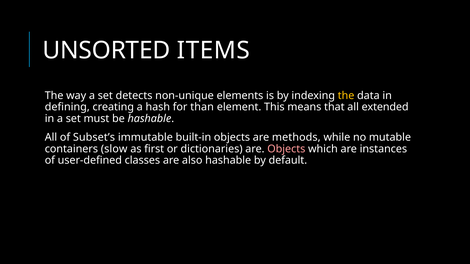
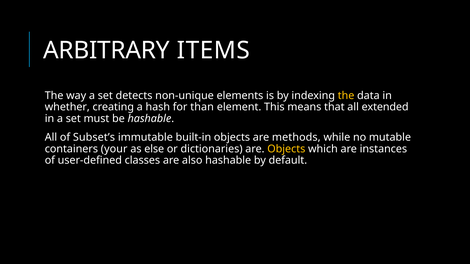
UNSORTED: UNSORTED -> ARBITRARY (106, 50)
defining: defining -> whether (67, 107)
slow: slow -> your (114, 149)
first: first -> else (154, 149)
Objects colour: pink -> yellow (286, 149)
